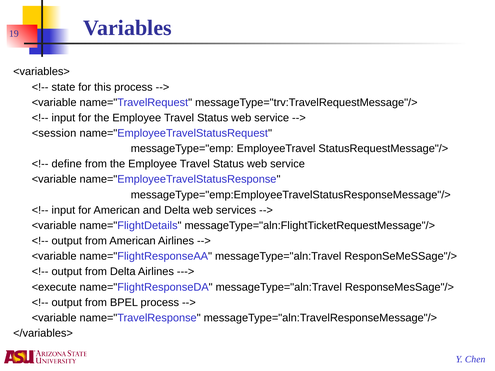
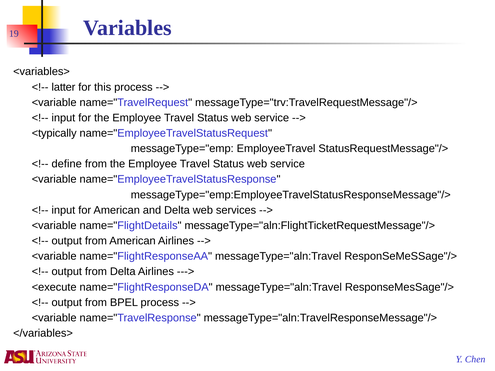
state: state -> latter (63, 87)
<session: <session -> <typically (54, 133)
